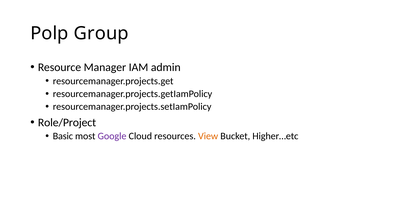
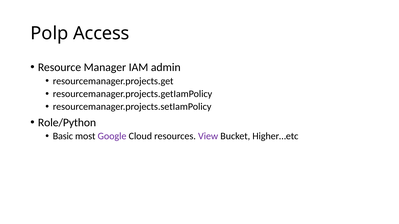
Group: Group -> Access (101, 34)
Role/Project: Role/Project -> Role/Python (67, 123)
View colour: orange -> purple (208, 136)
